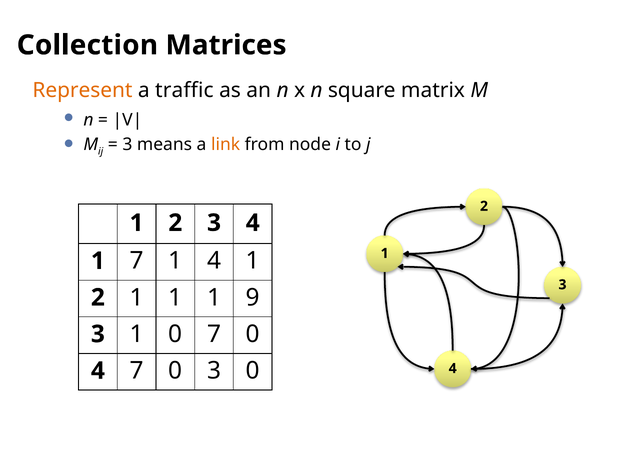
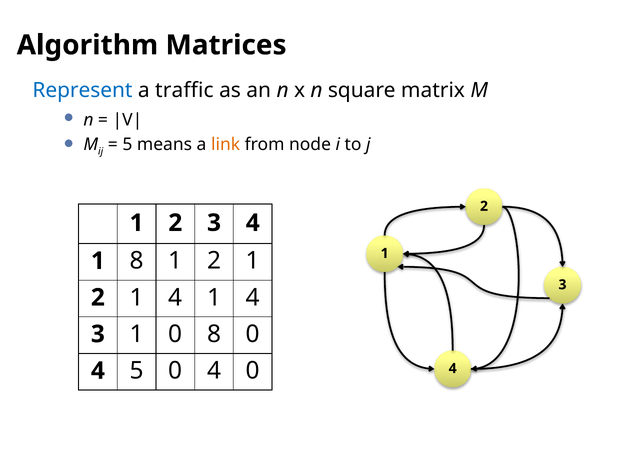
Collection: Collection -> Algorithm (87, 45)
Represent colour: orange -> blue (82, 90)
3: 3 -> 5 (127, 145)
1 7: 7 -> 8 (137, 261)
4: 4 -> 2 (214, 261)
2 1 1: 1 -> 4 (175, 298)
9: 9 -> 4 (253, 298)
0 7: 7 -> 8 (214, 334)
4 7: 7 -> 5 (137, 371)
3: 3 -> 4 (214, 371)
